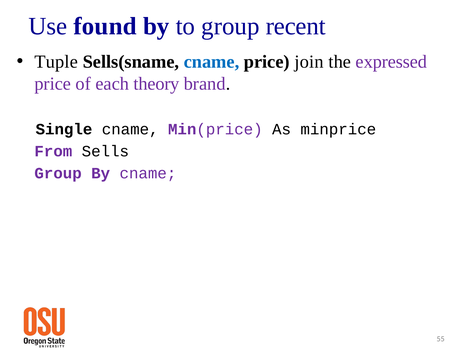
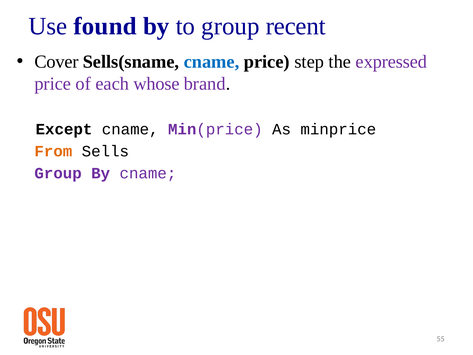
Tuple: Tuple -> Cover (56, 62)
join: join -> step (309, 62)
theory: theory -> whose (157, 84)
Single: Single -> Except (64, 129)
From colour: purple -> orange (53, 151)
